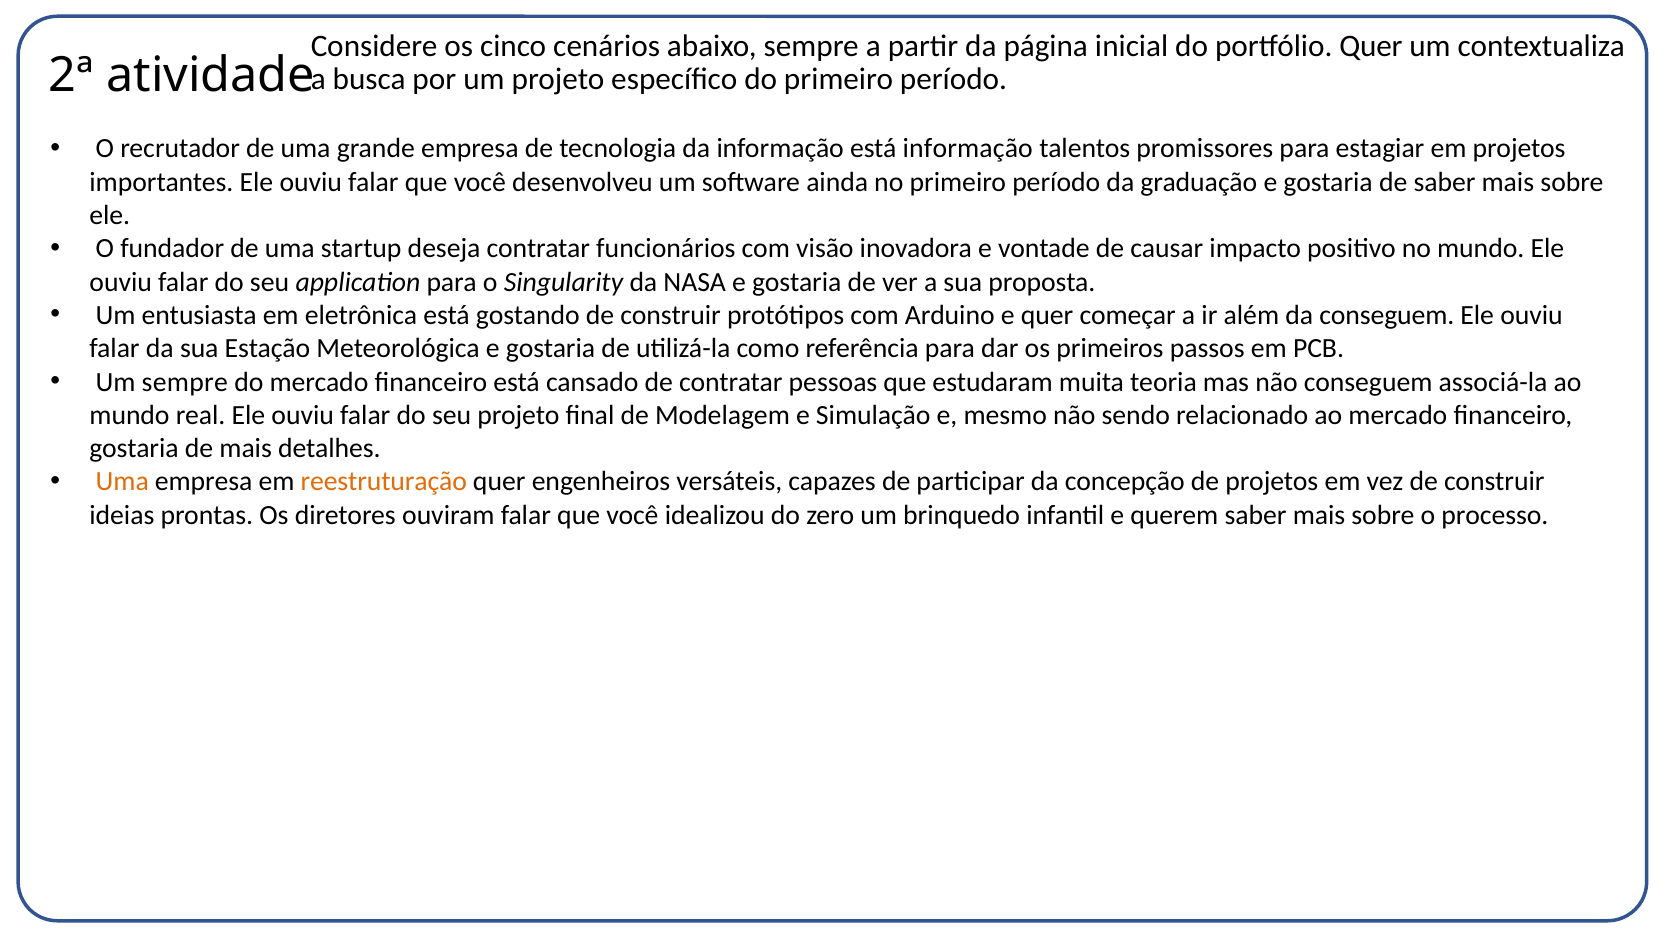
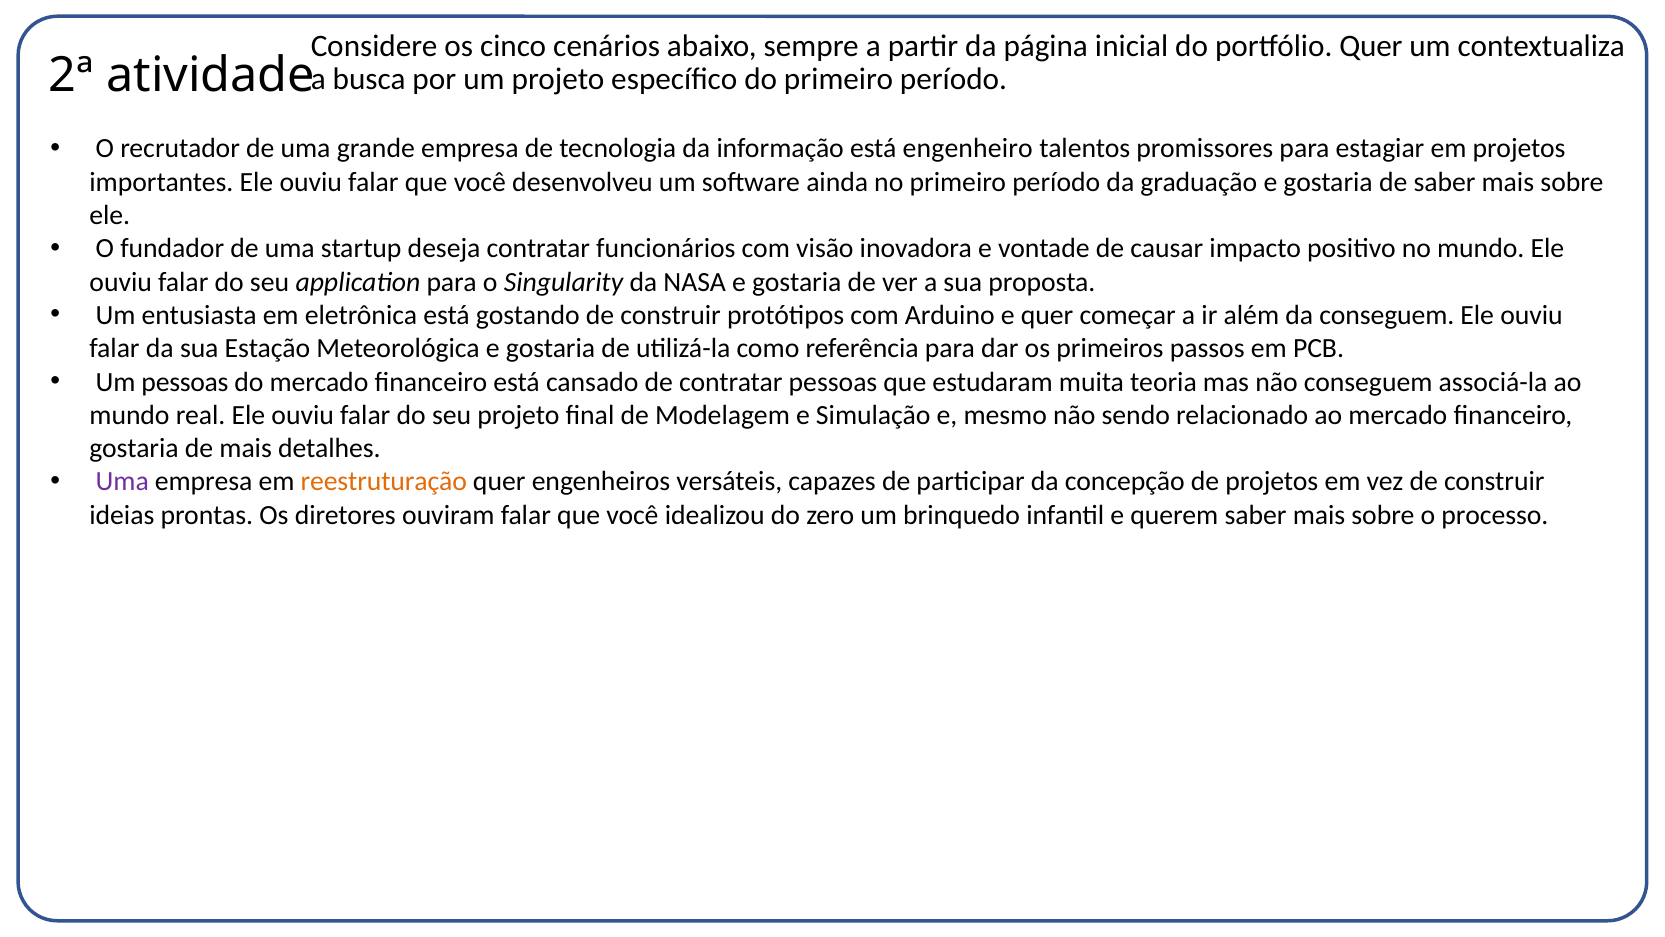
está informação: informação -> engenheiro (968, 149)
Um sempre: sempre -> pessoas (185, 382)
Uma colour: orange -> purple (122, 482)
